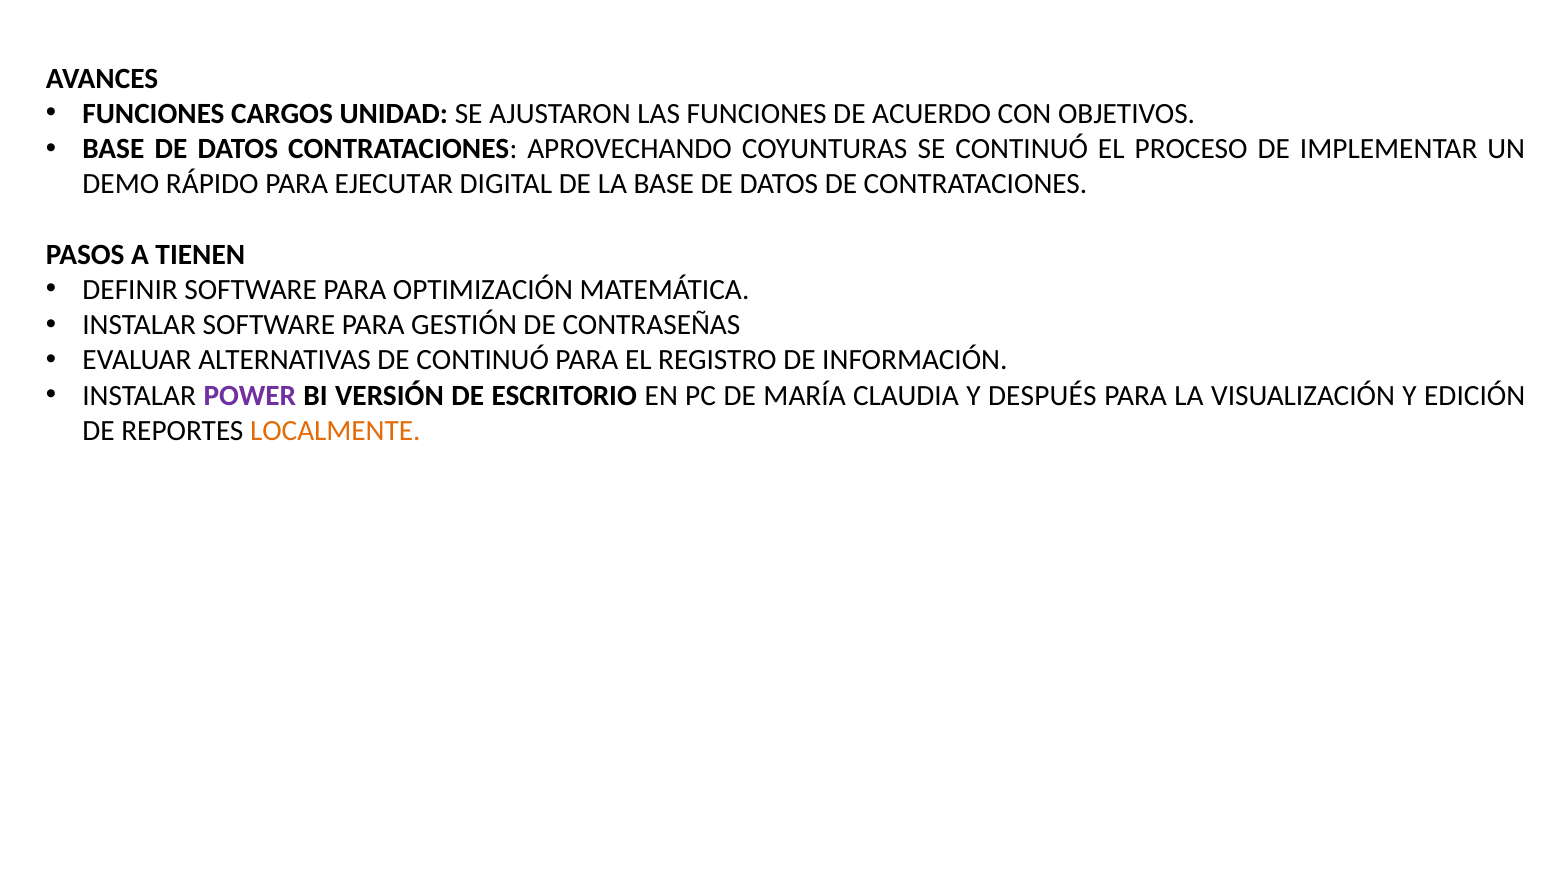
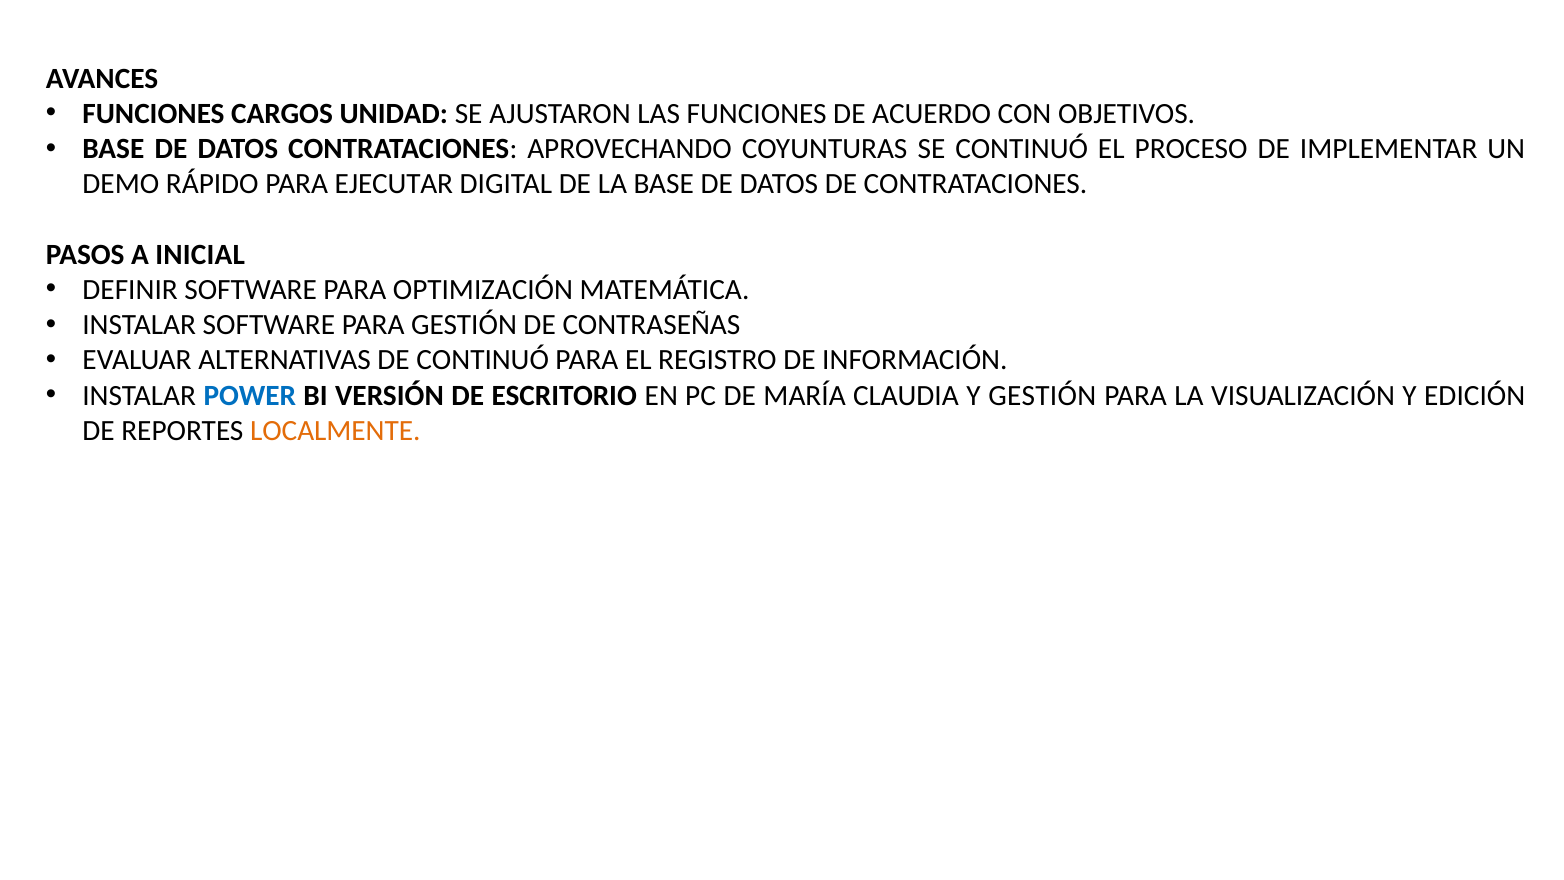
TIENEN: TIENEN -> INICIAL (200, 255)
POWER colour: purple -> blue (250, 395)
Y DESPUÉS: DESPUÉS -> GESTIÓN (1042, 395)
